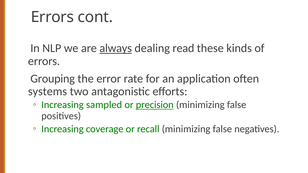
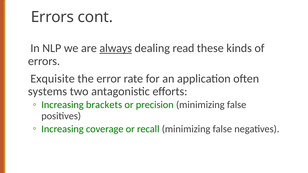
Grouping: Grouping -> Exquisite (53, 79)
sampled: sampled -> brackets (104, 105)
precision underline: present -> none (155, 105)
